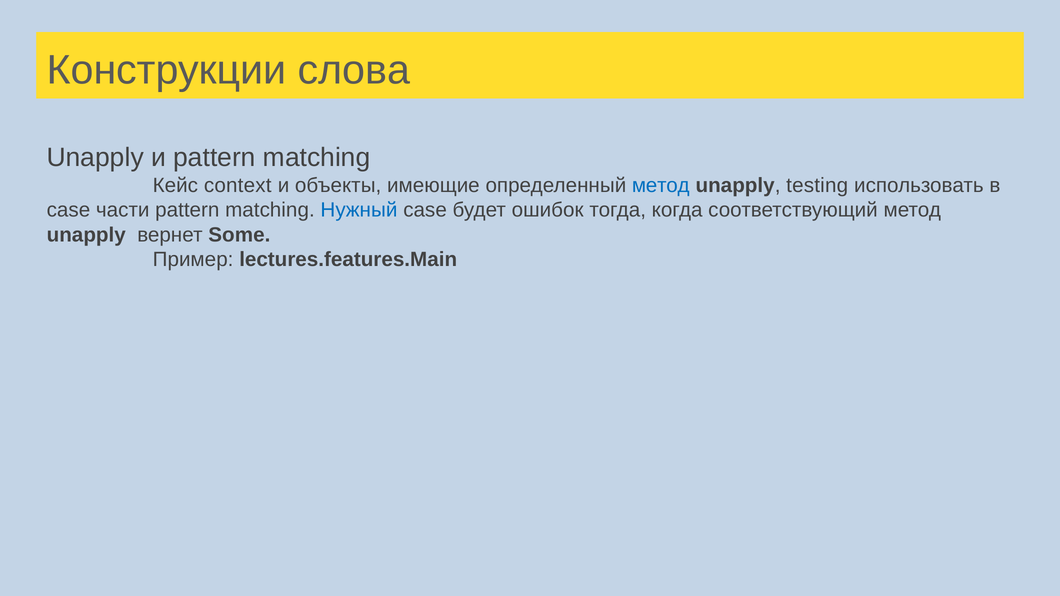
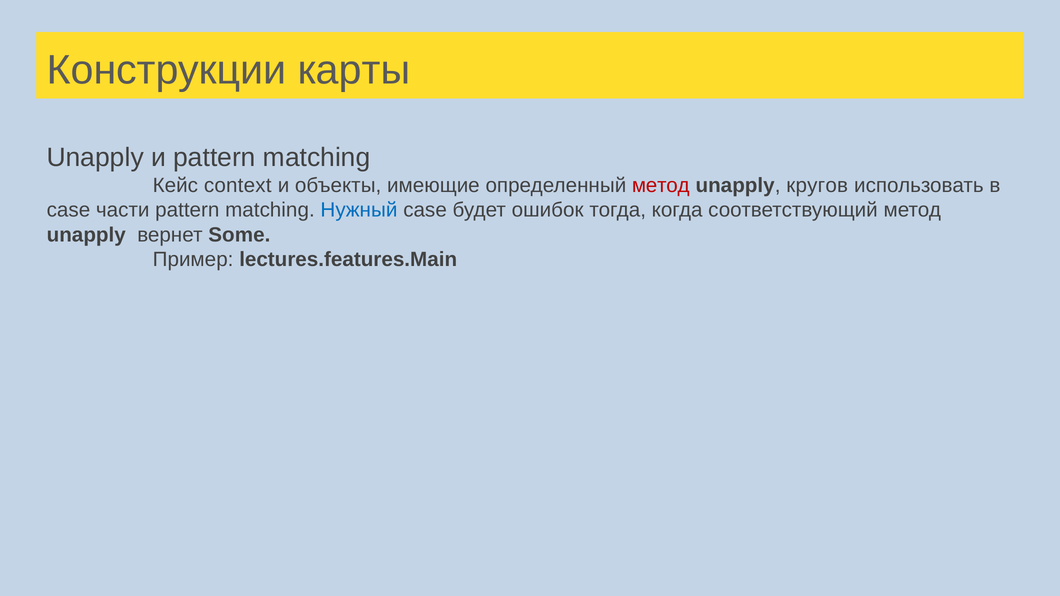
слова: слова -> карты (354, 70)
метод colour: blue -> red (661, 185)
testing: testing -> кругов (817, 185)
